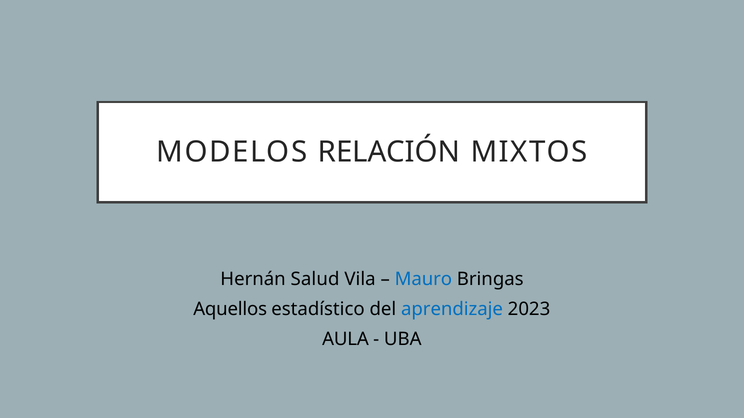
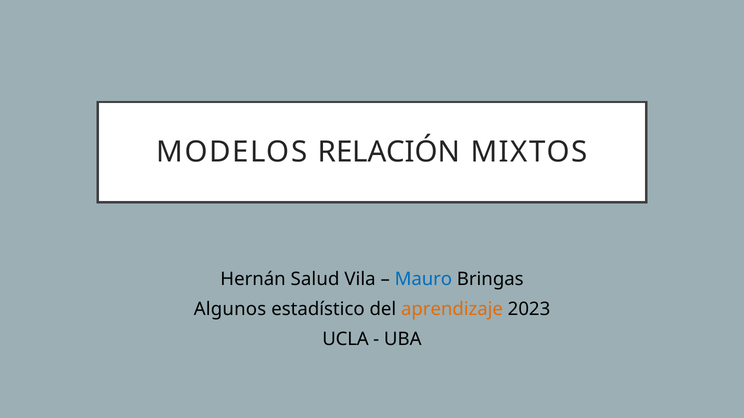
Aquellos: Aquellos -> Algunos (230, 309)
aprendizaje colour: blue -> orange (452, 309)
AULA: AULA -> UCLA (345, 339)
